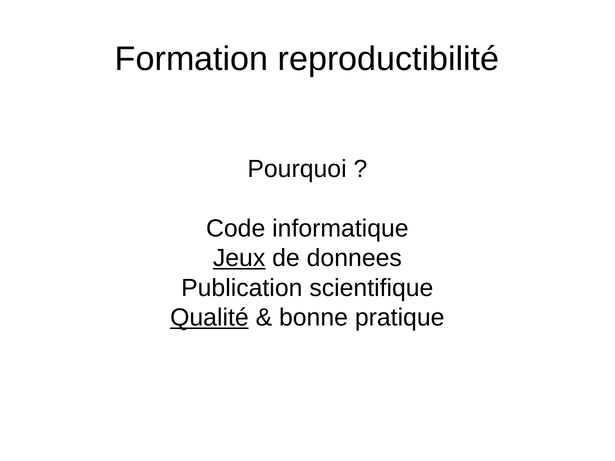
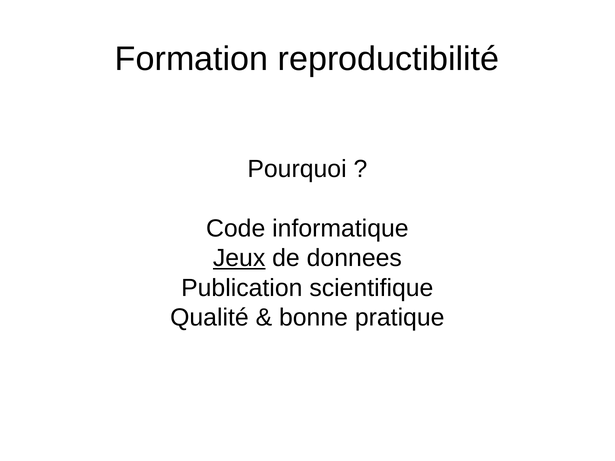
Qualité underline: present -> none (209, 318)
